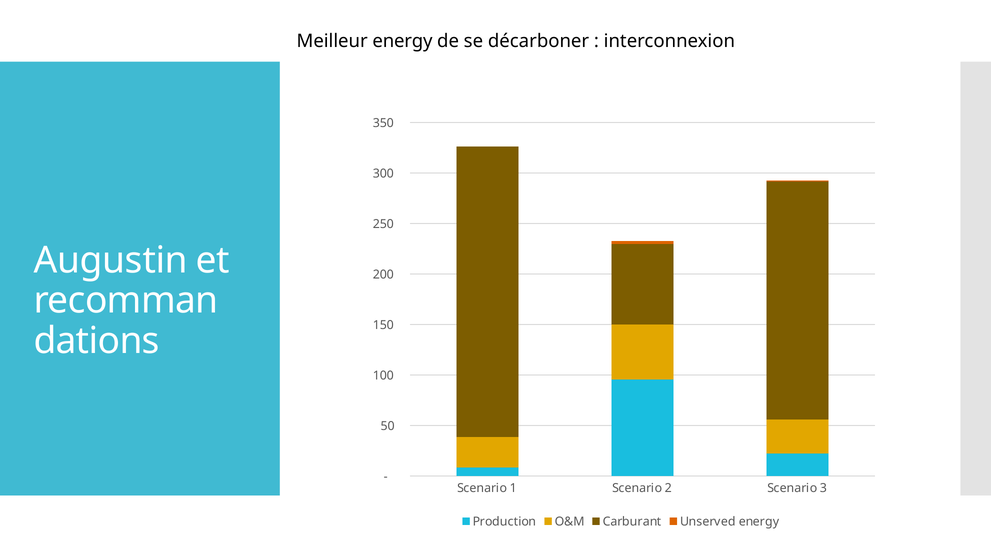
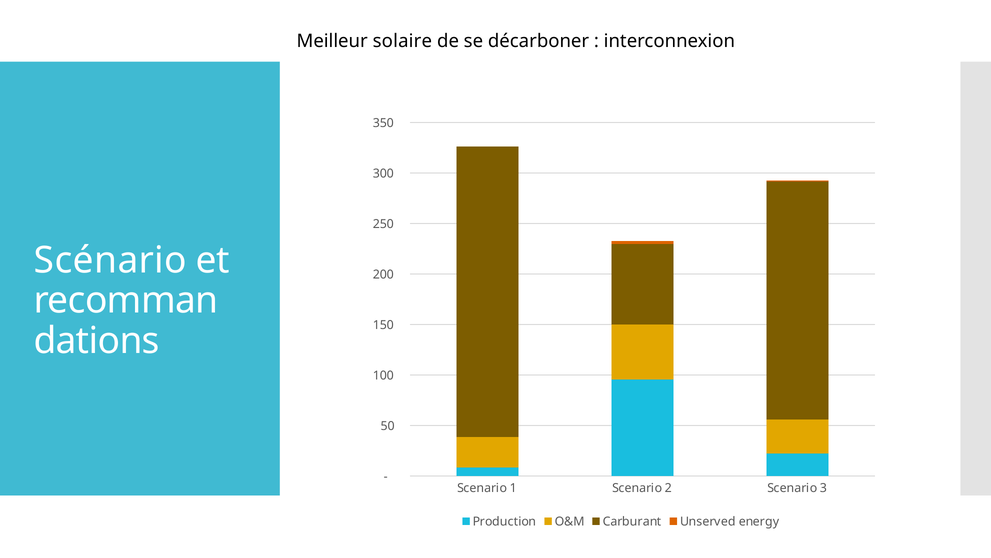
Meilleur energy: energy -> solaire (402, 41)
Augustin: Augustin -> Scénario (110, 260)
